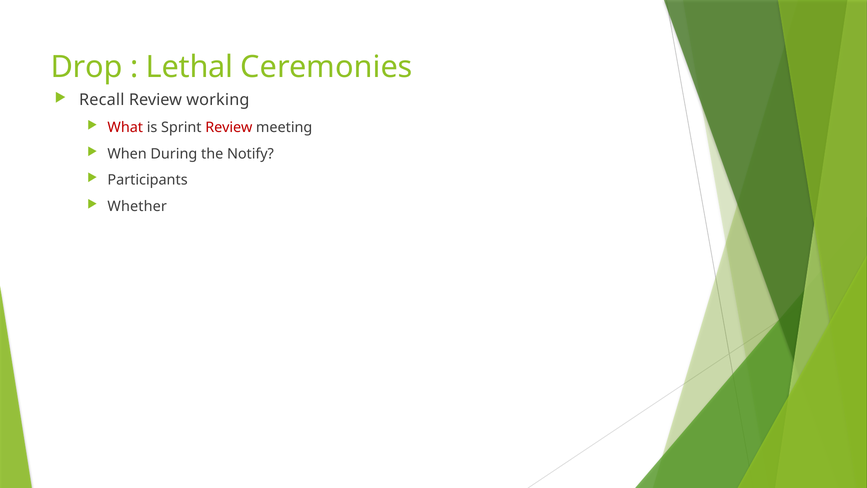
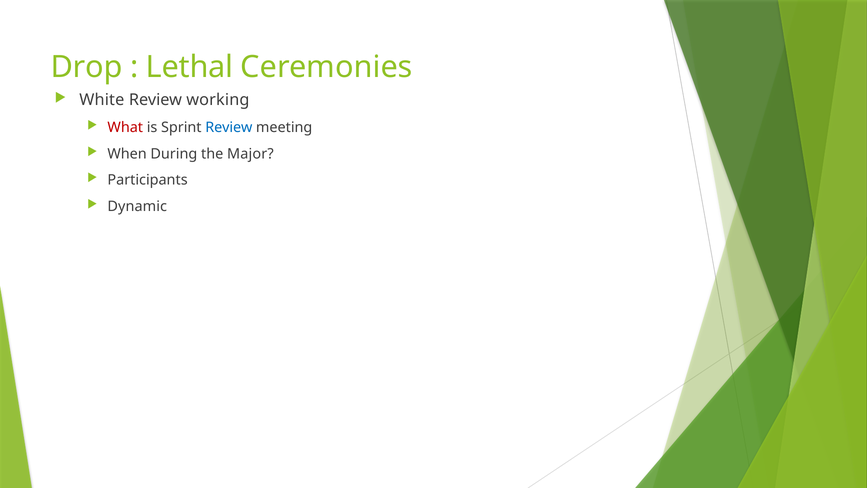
Recall: Recall -> White (102, 100)
Review colour: red -> blue (229, 127)
Notify: Notify -> Major (250, 154)
Whether: Whether -> Dynamic (137, 206)
